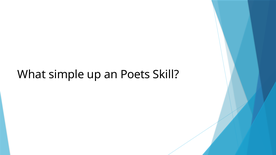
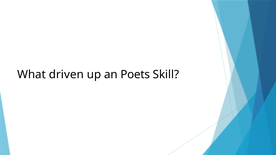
simple: simple -> driven (66, 75)
